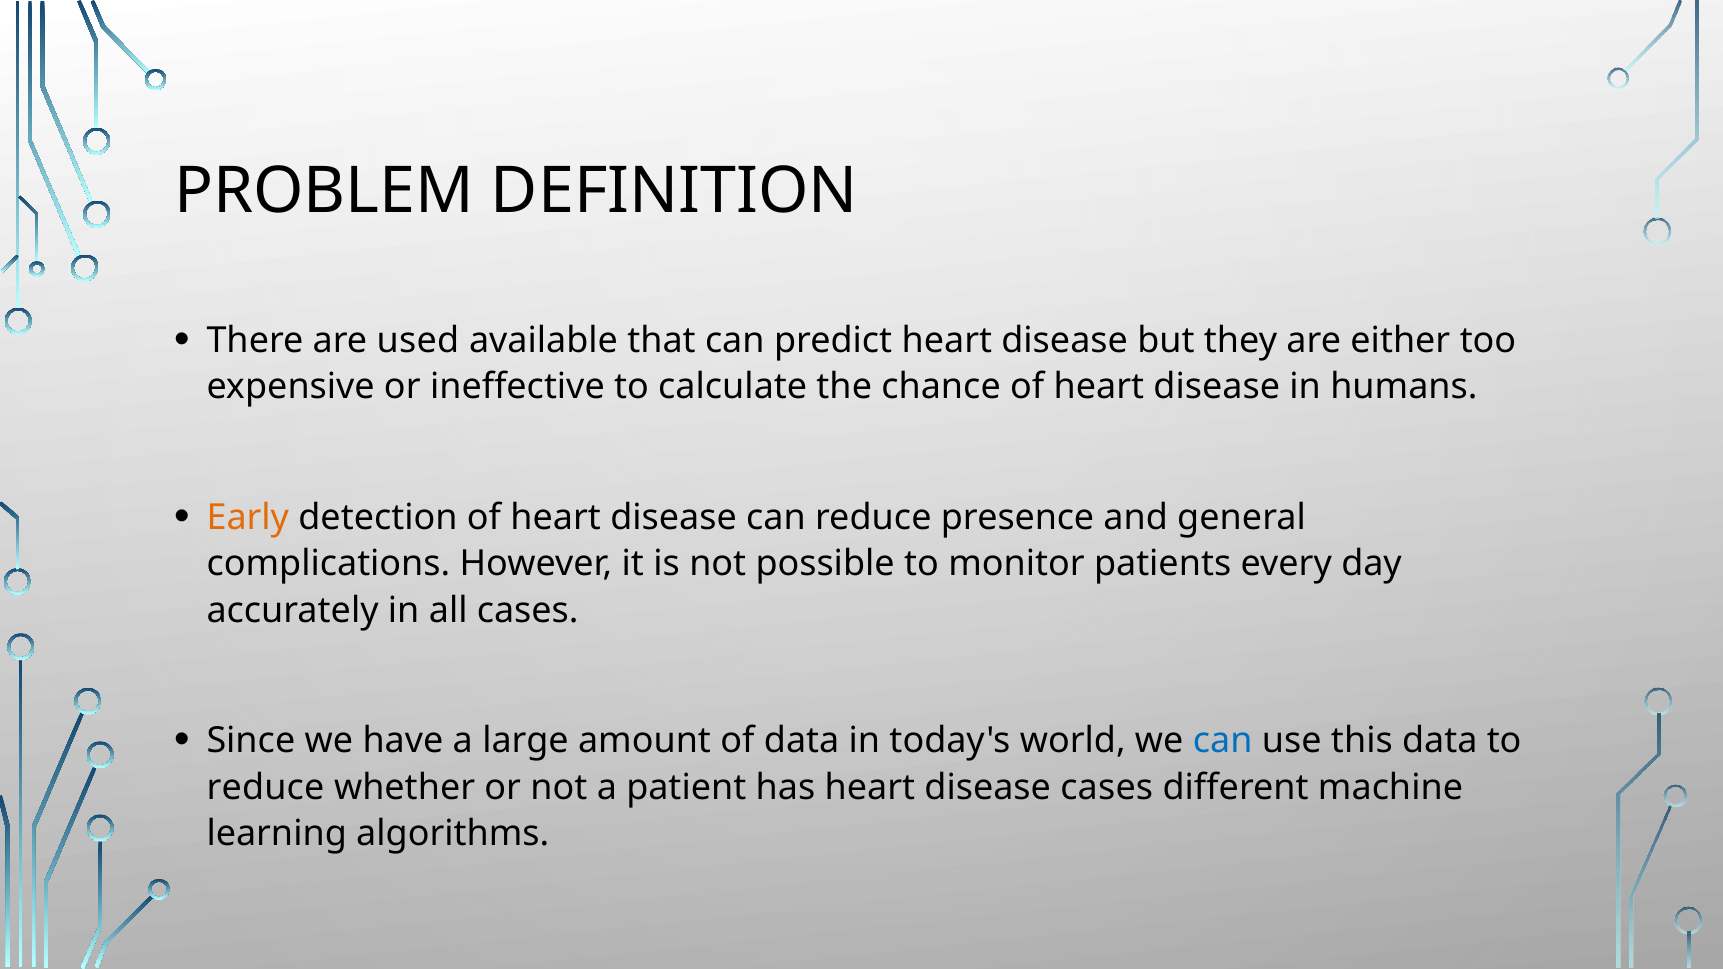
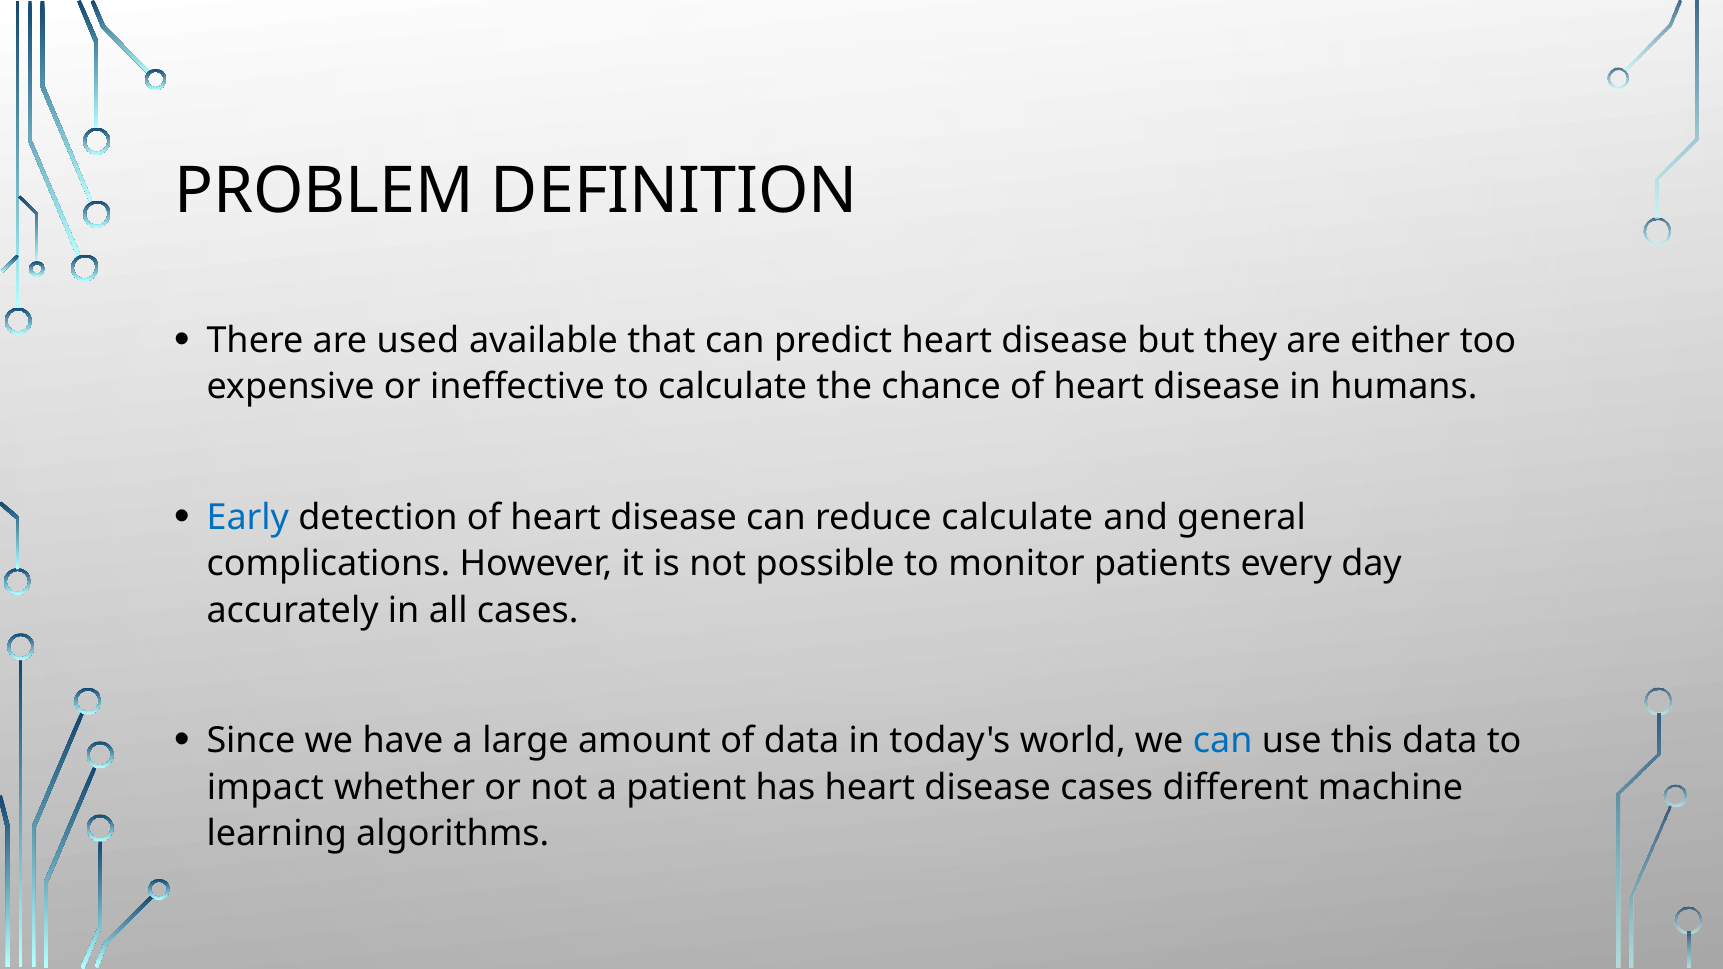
Early colour: orange -> blue (248, 518)
reduce presence: presence -> calculate (1017, 518)
reduce: reduce -> impact (265, 787)
